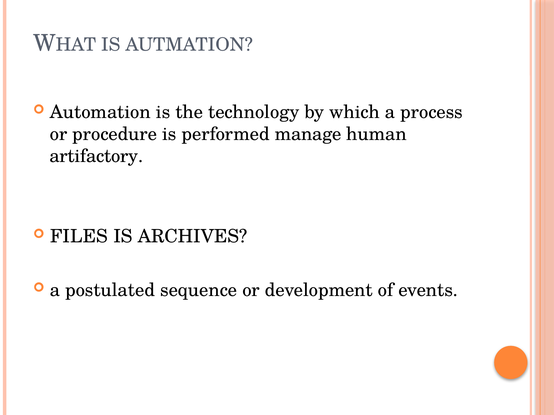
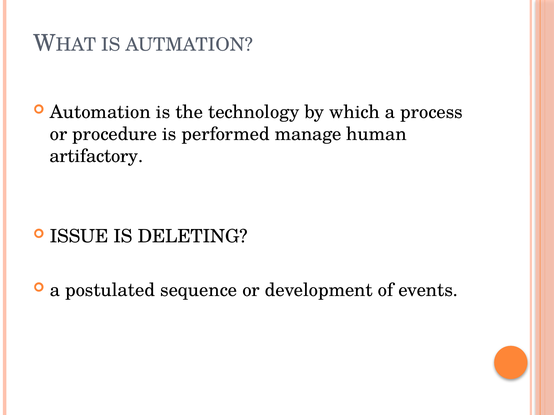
FILES: FILES -> ISSUE (79, 237)
ARCHIVES: ARCHIVES -> DELETING (193, 237)
